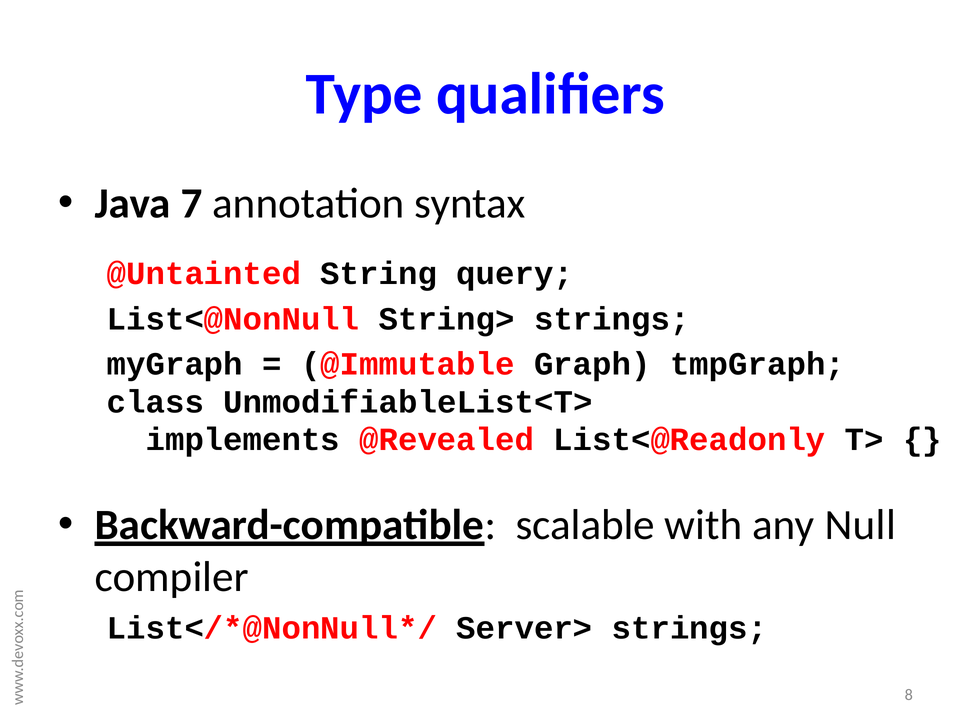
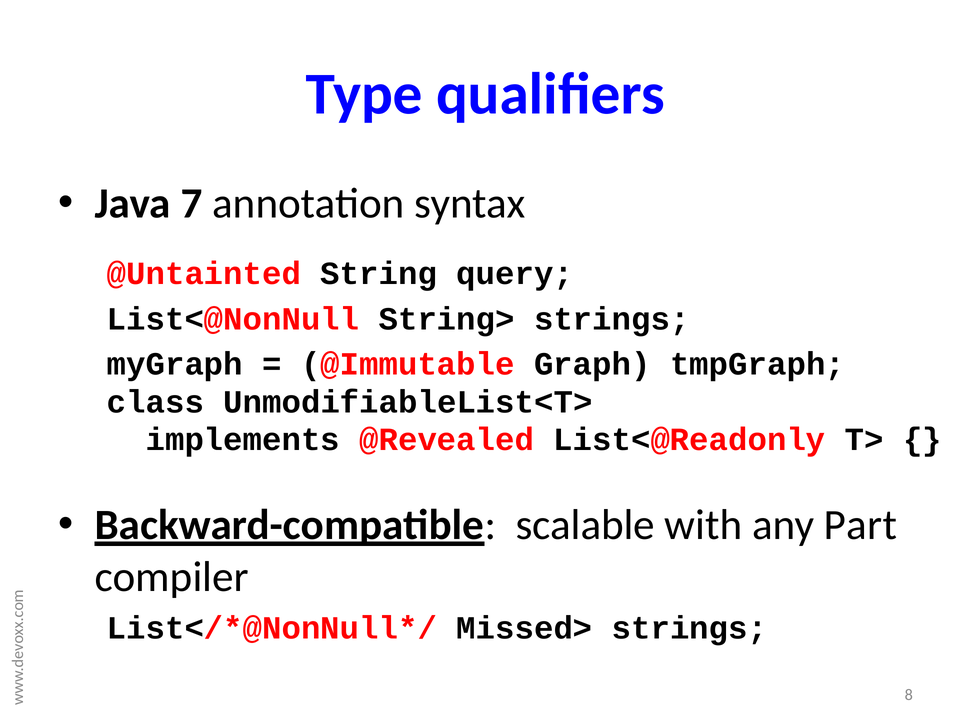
Null: Null -> Part (861, 525)
Server>: Server> -> Missed> (524, 628)
